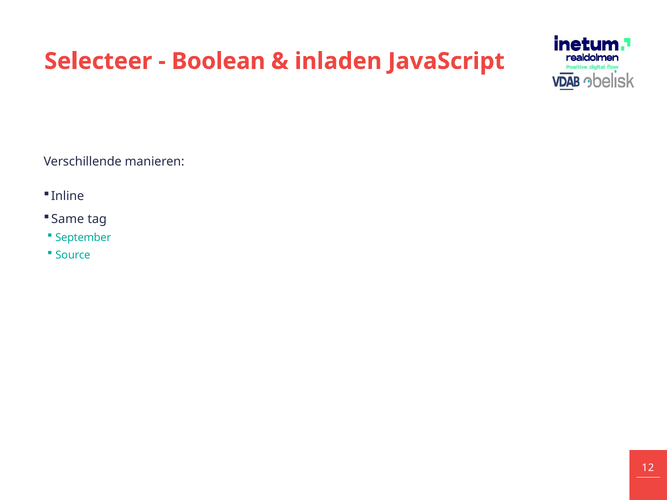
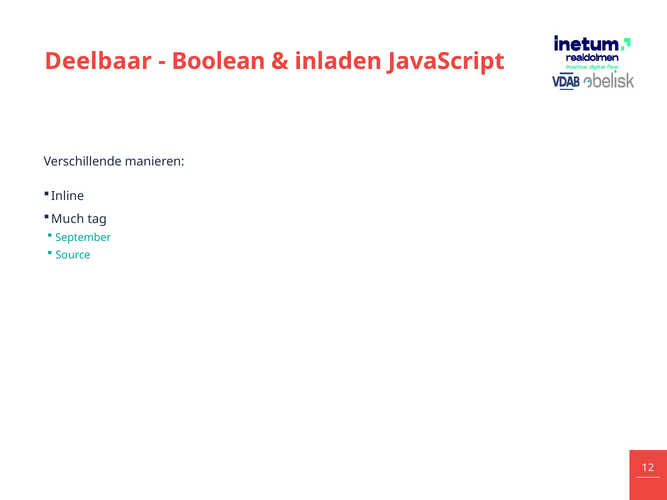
Selecteer: Selecteer -> Deelbaar (98, 61)
Same: Same -> Much (68, 219)
